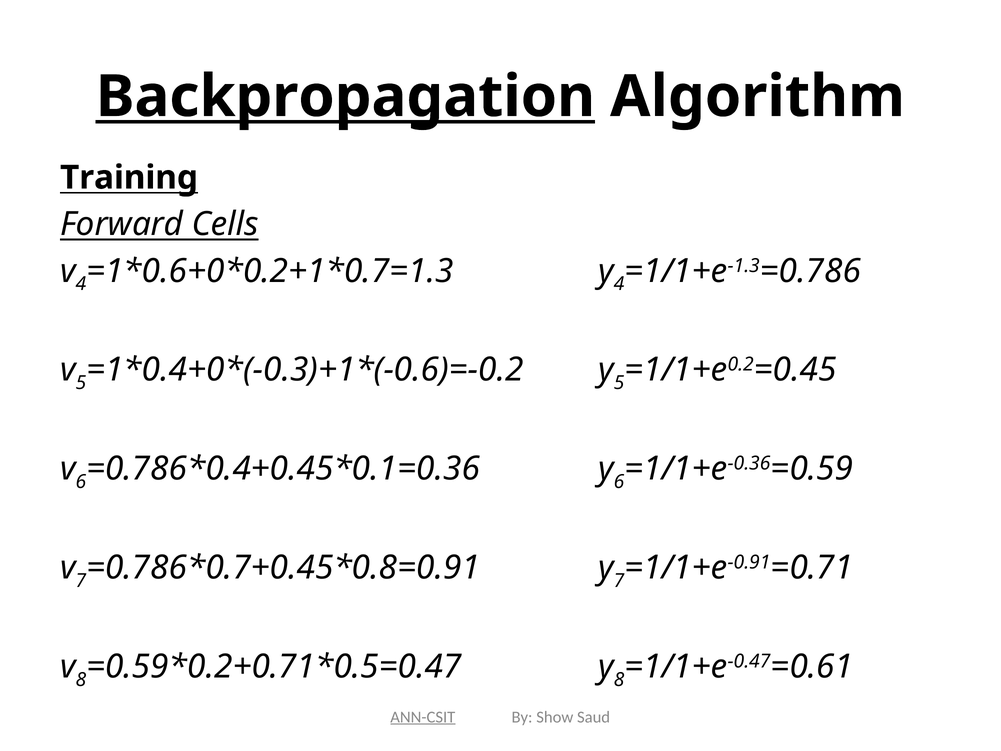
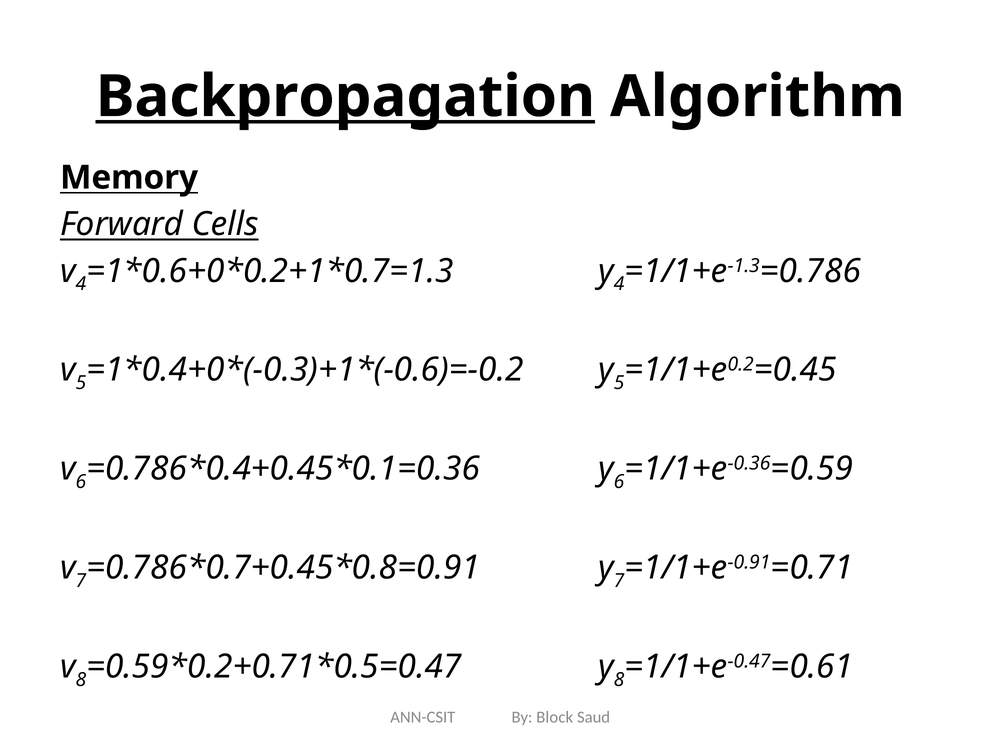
Training: Training -> Memory (129, 178)
ANN-CSIT underline: present -> none (423, 717)
Show: Show -> Block (555, 717)
